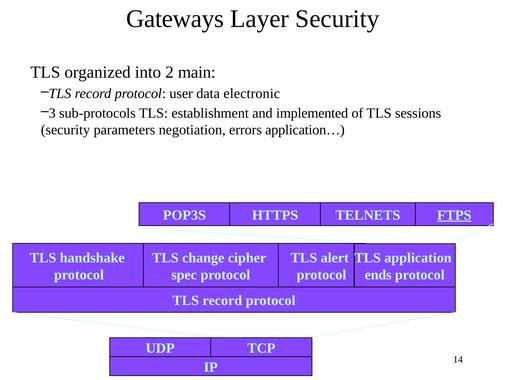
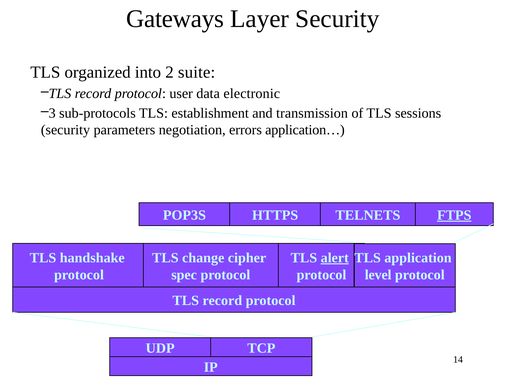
main: main -> suite (197, 72)
implemented: implemented -> transmission (312, 113)
alert underline: none -> present (335, 257)
ends: ends -> level (378, 274)
